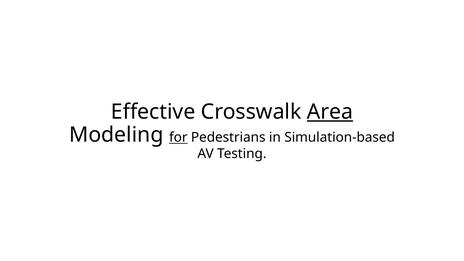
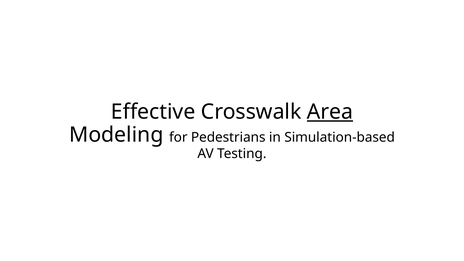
for underline: present -> none (178, 137)
